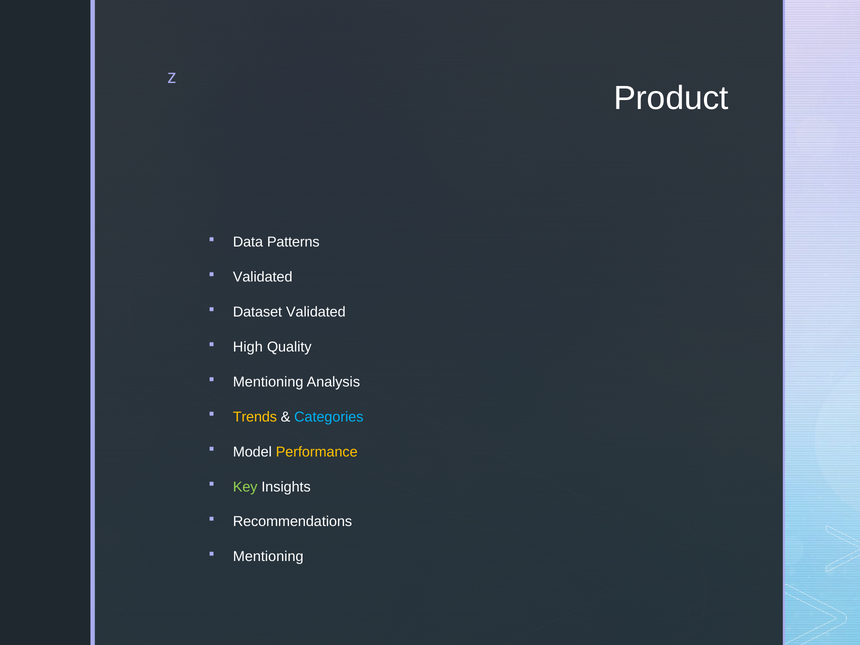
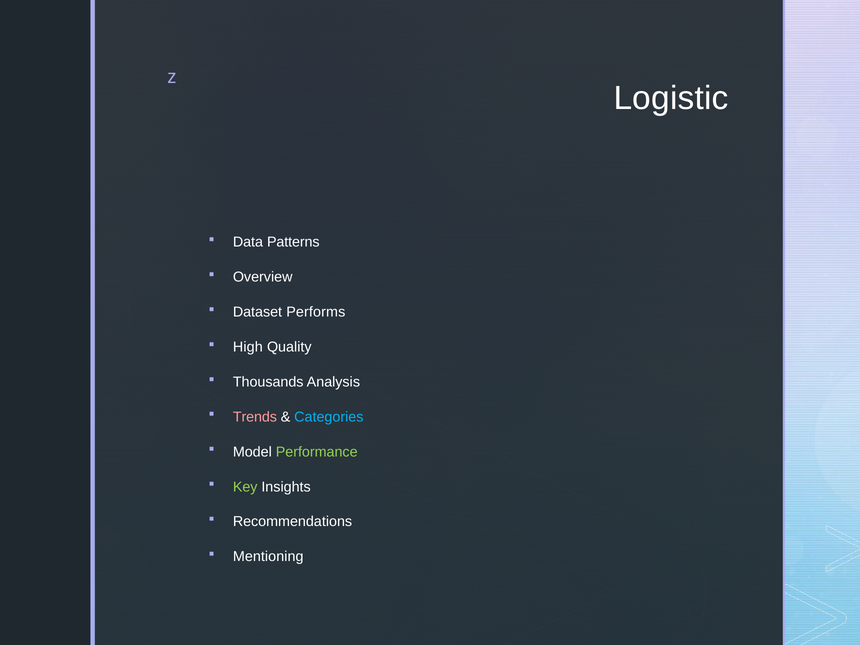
Product: Product -> Logistic (671, 98)
Validated: Validated -> Overview (263, 277)
Dataset Validated: Validated -> Performs (316, 312)
Mentioning: Mentioning -> Thousands (268, 382)
Trends colour: yellow -> pink (255, 417)
Performance colour: yellow -> light green (317, 452)
